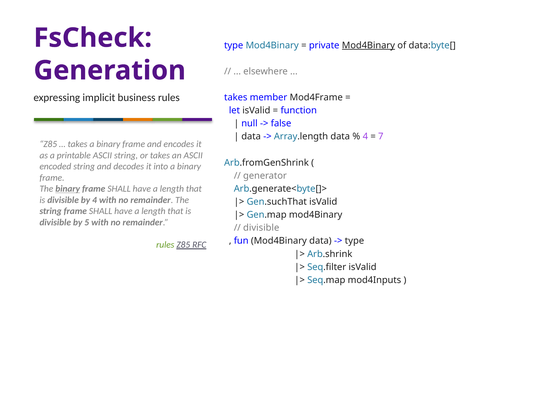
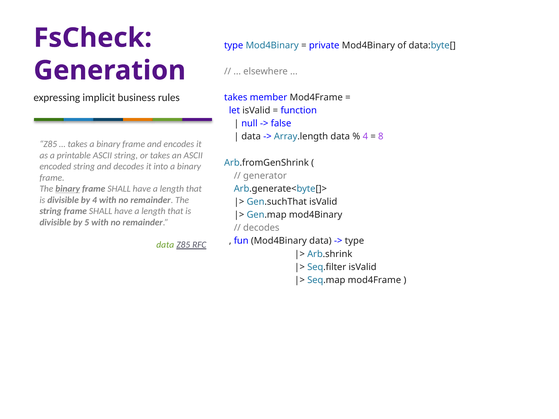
Mod4Binary underline: present -> none (368, 45)
7: 7 -> 8 (381, 137)
divisible: divisible -> decodes (261, 228)
rules: rules -> data (165, 245)
Seq.map mod4Inputs: mod4Inputs -> mod4Frame (374, 280)
